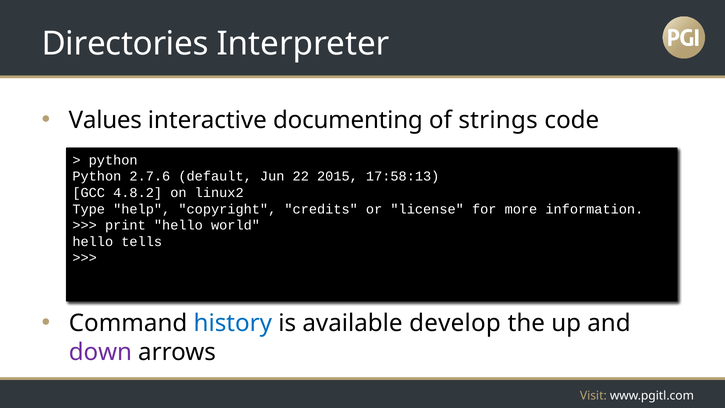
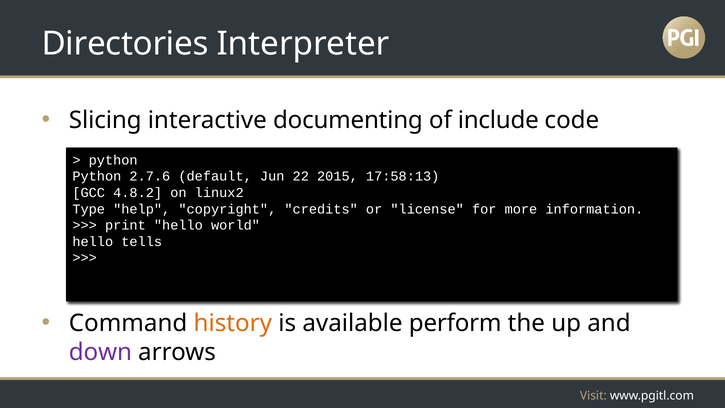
Values: Values -> Slicing (105, 120)
strings: strings -> include (498, 120)
history colour: blue -> orange (233, 323)
develop: develop -> perform (455, 323)
